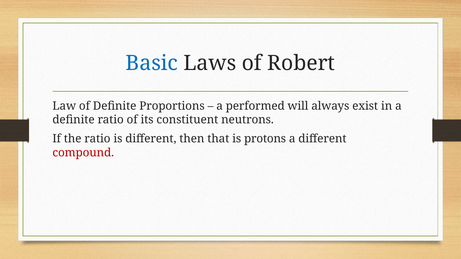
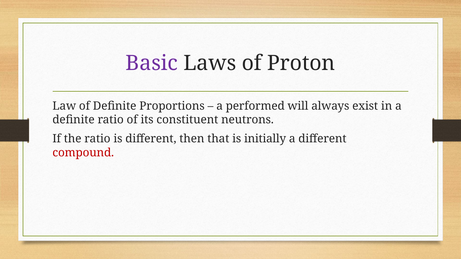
Basic colour: blue -> purple (152, 63)
Robert: Robert -> Proton (301, 63)
protons: protons -> initially (265, 139)
